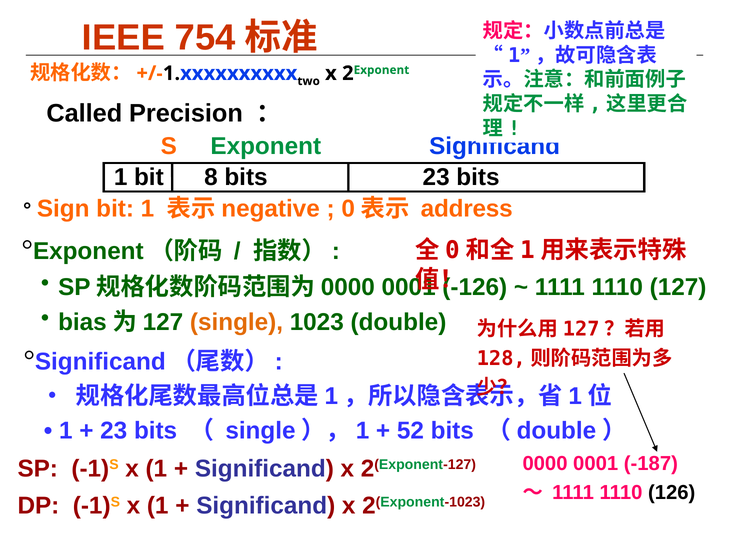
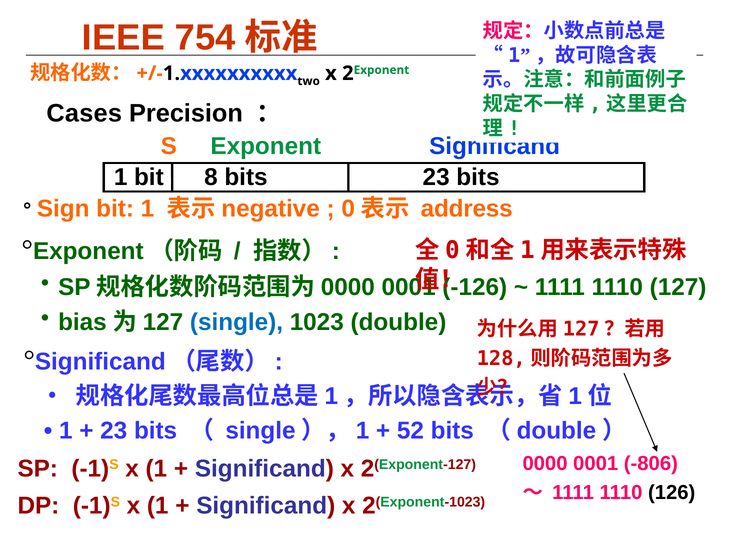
Called: Called -> Cases (84, 113)
single colour: orange -> blue (237, 322)
-187: -187 -> -806 (651, 463)
